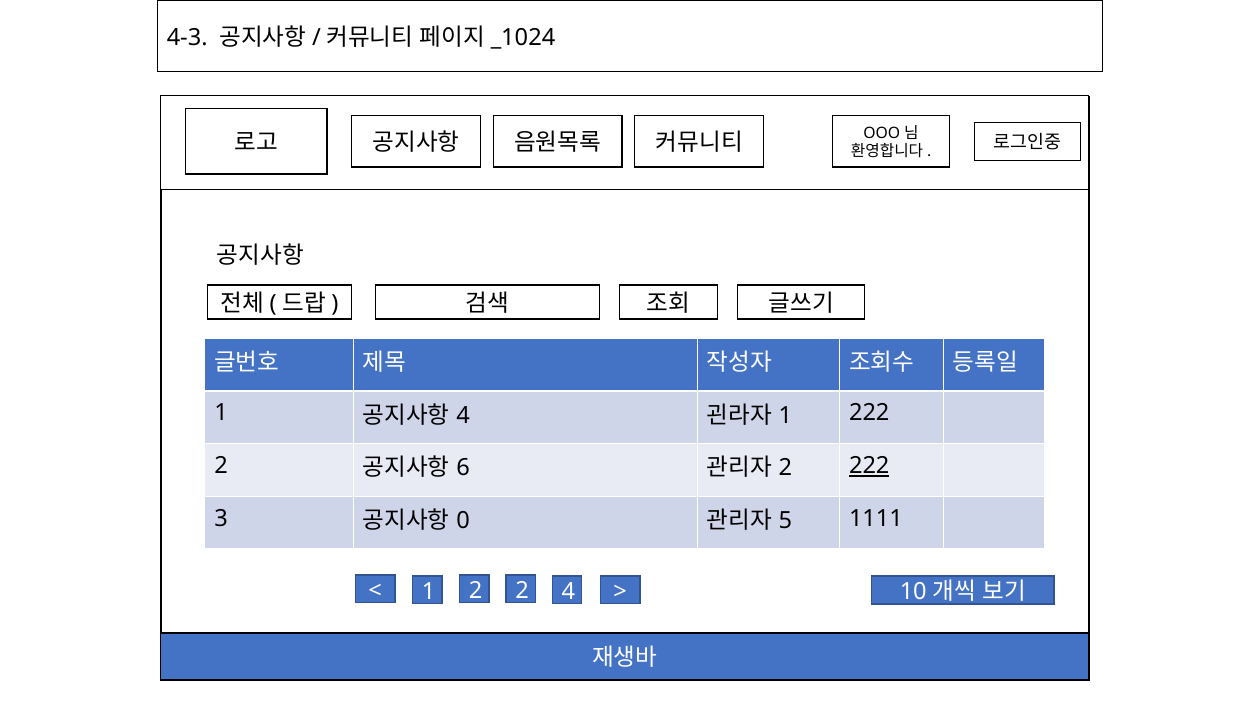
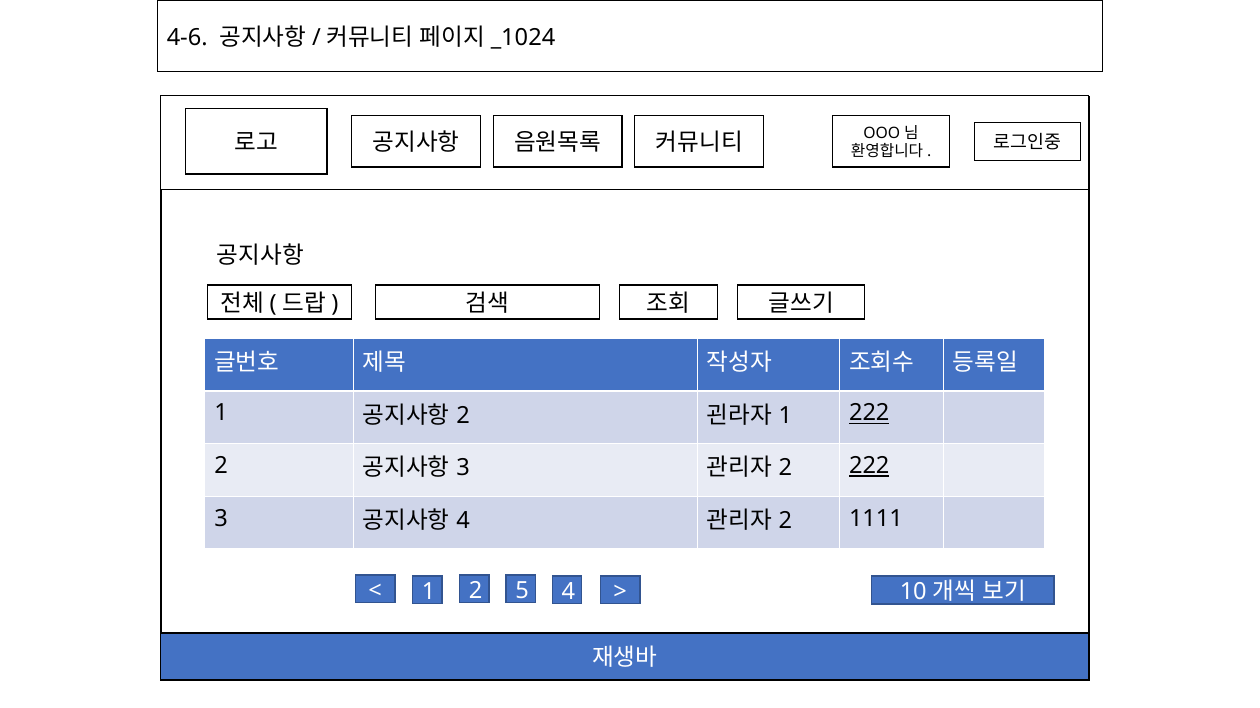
4-3: 4-3 -> 4-6 (187, 37)
4: 4 -> 2 (463, 416)
222 underline: none -> present (869, 414)
6: 6 -> 3 (463, 468)
0: 0 -> 4 (463, 521)
5: 5 -> 2 (785, 521)
2 2: 2 -> 5 (522, 591)
